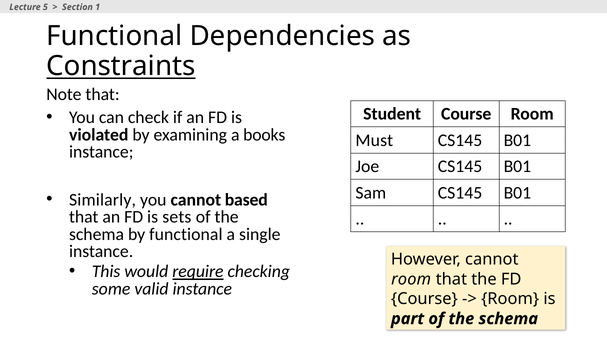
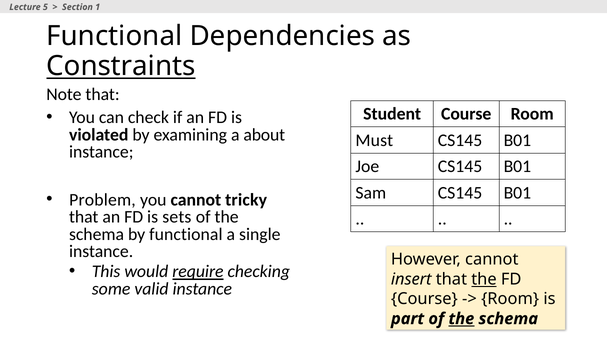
books: books -> about (264, 134)
Similarly: Similarly -> Problem (102, 199)
based: based -> tricky (246, 199)
room: room -> insert (411, 279)
the underline: none -> present (484, 279)
the underline: none -> present (461, 318)
